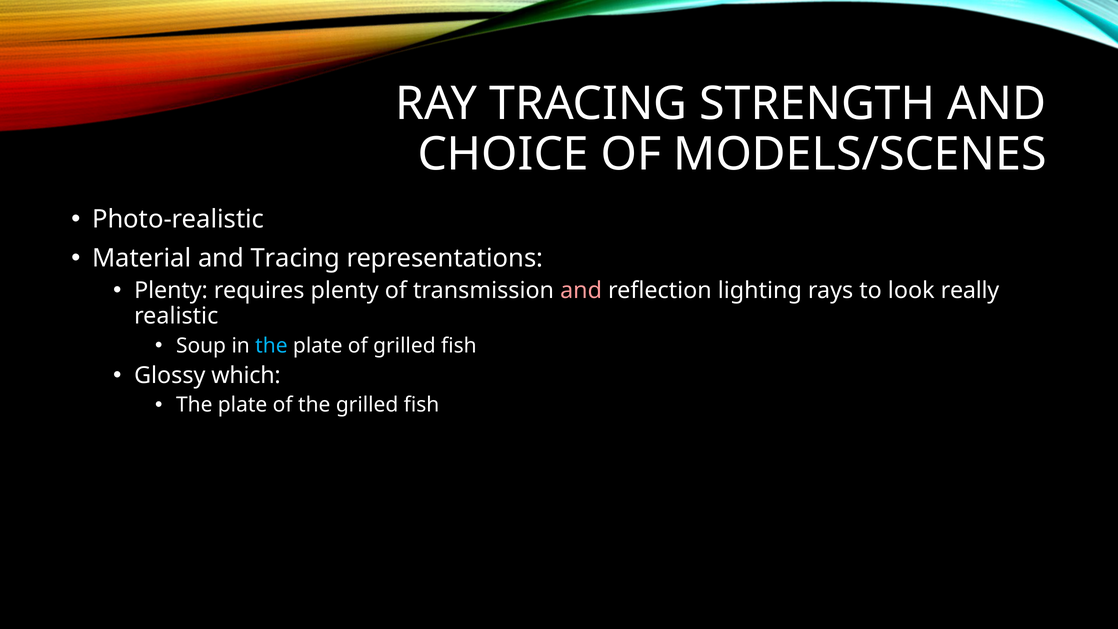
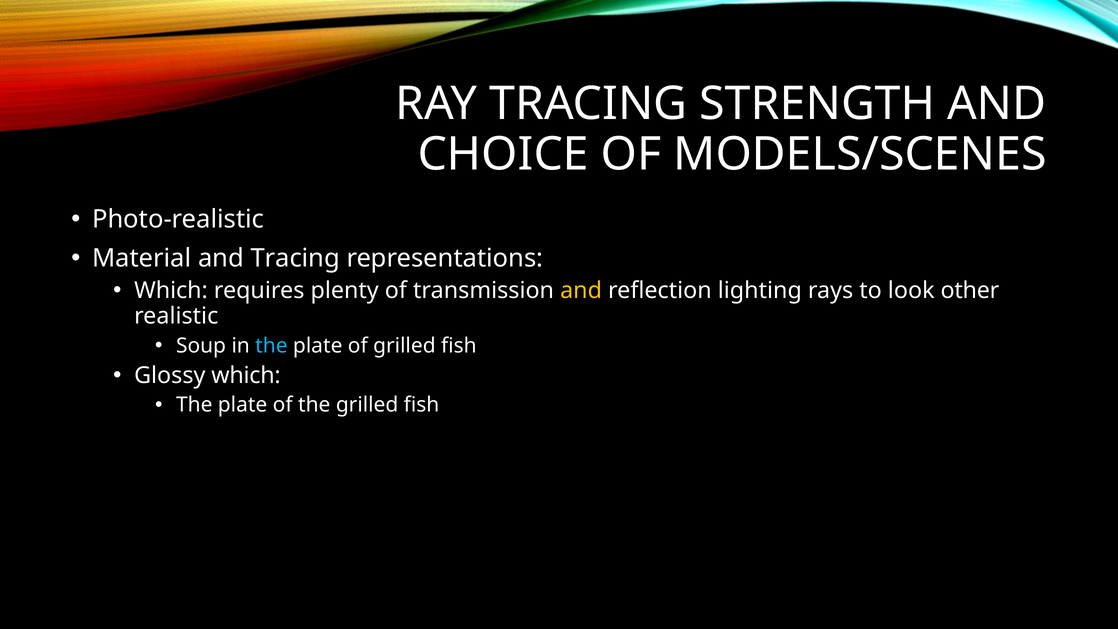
Plenty: Plenty -> Which (171, 291)
and colour: pink -> yellow (581, 291)
really: really -> other (970, 291)
